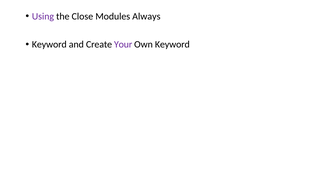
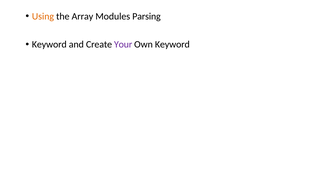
Using colour: purple -> orange (43, 16)
Close: Close -> Array (82, 16)
Always: Always -> Parsing (146, 16)
